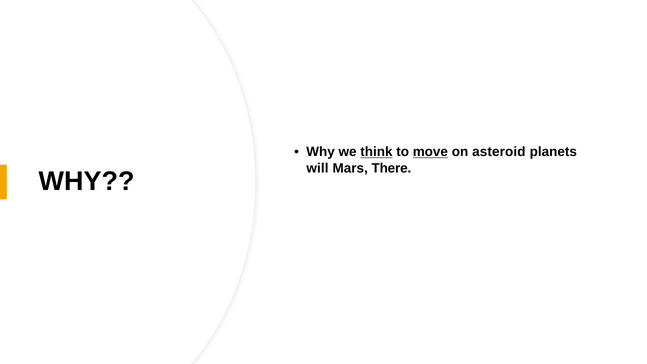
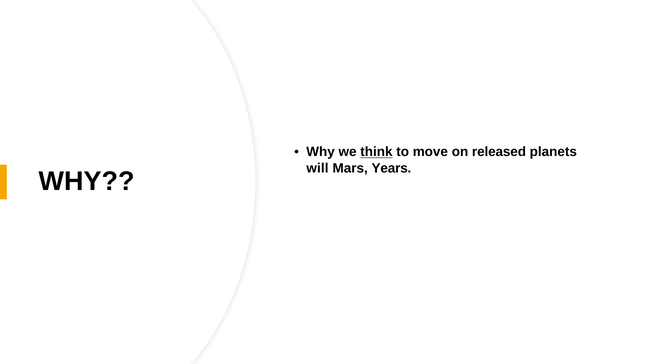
move underline: present -> none (430, 152)
asteroid: asteroid -> released (499, 152)
There: There -> Years (391, 168)
